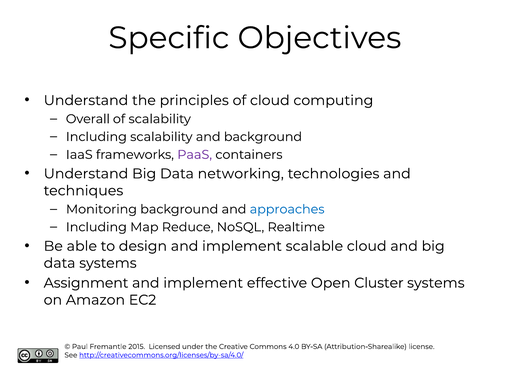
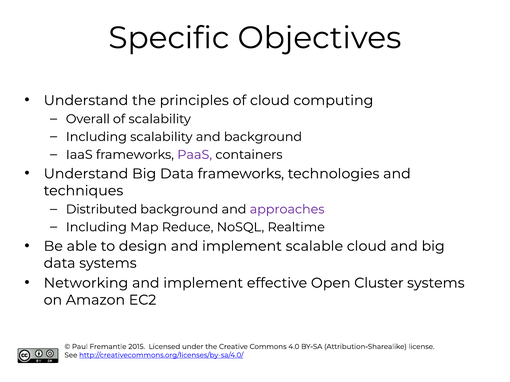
Data networking: networking -> frameworks (241, 174)
Monitoring: Monitoring -> Distributed (102, 210)
approaches colour: blue -> purple (287, 210)
Assignment: Assignment -> Networking (86, 283)
